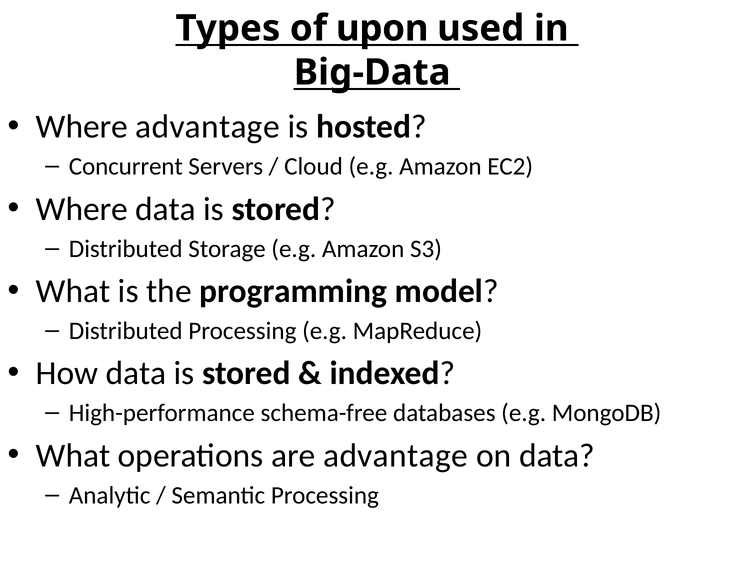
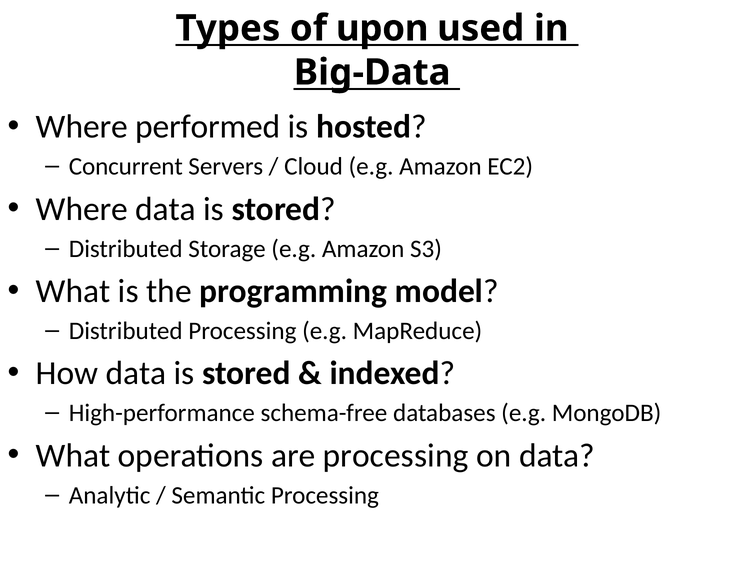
Where advantage: advantage -> performed (208, 127)
are advantage: advantage -> processing (396, 455)
